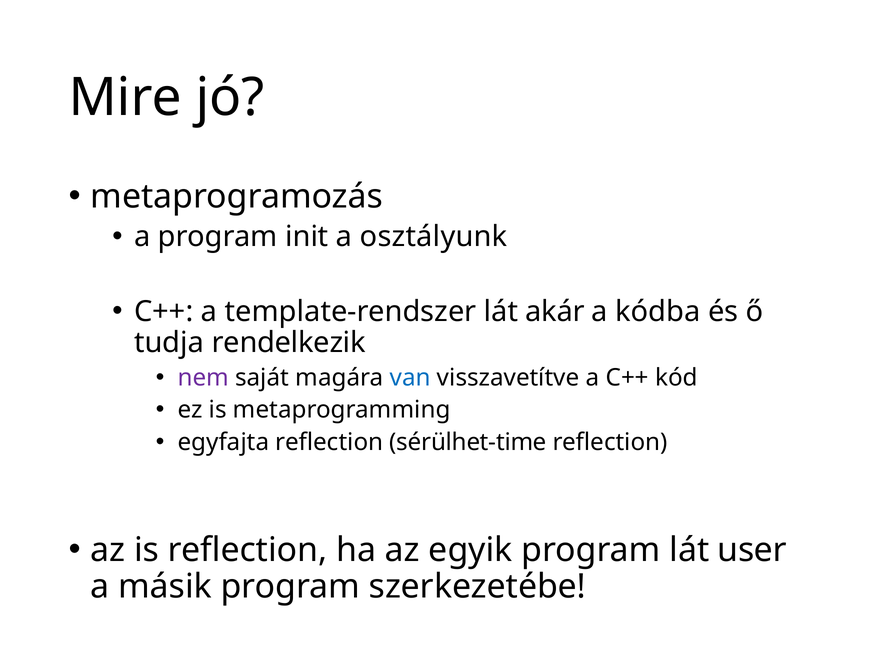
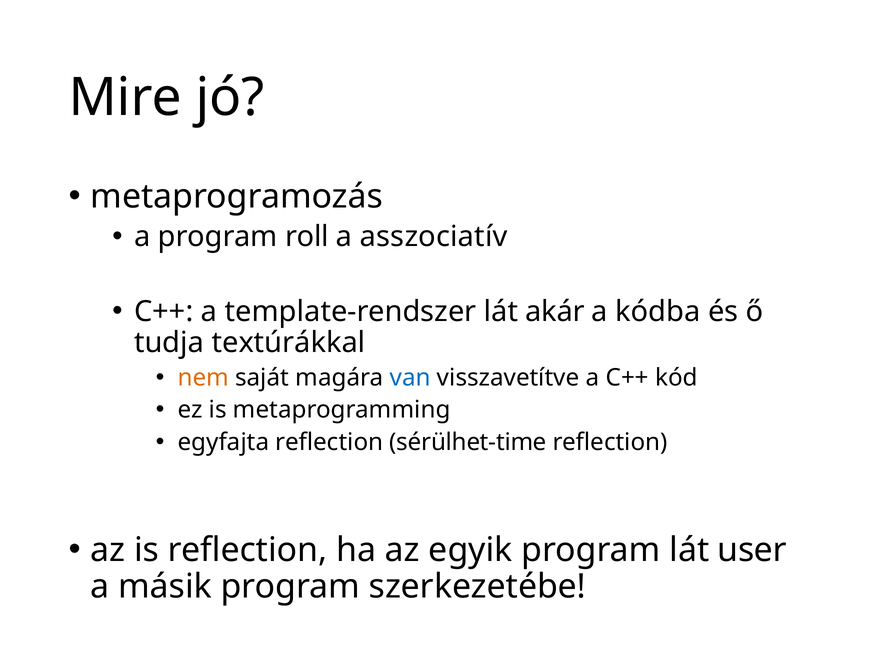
init: init -> roll (307, 237)
osztályunk: osztályunk -> asszociatív (434, 237)
rendelkezik: rendelkezik -> textúrákkal (289, 343)
nem colour: purple -> orange (203, 378)
